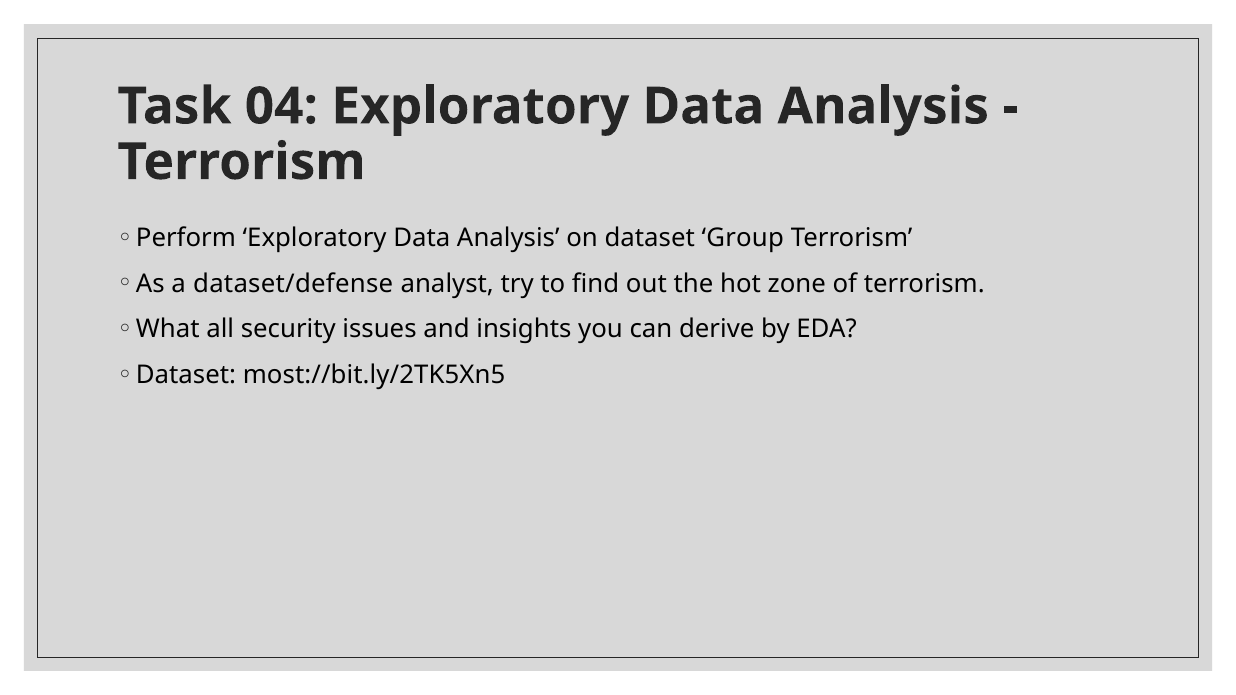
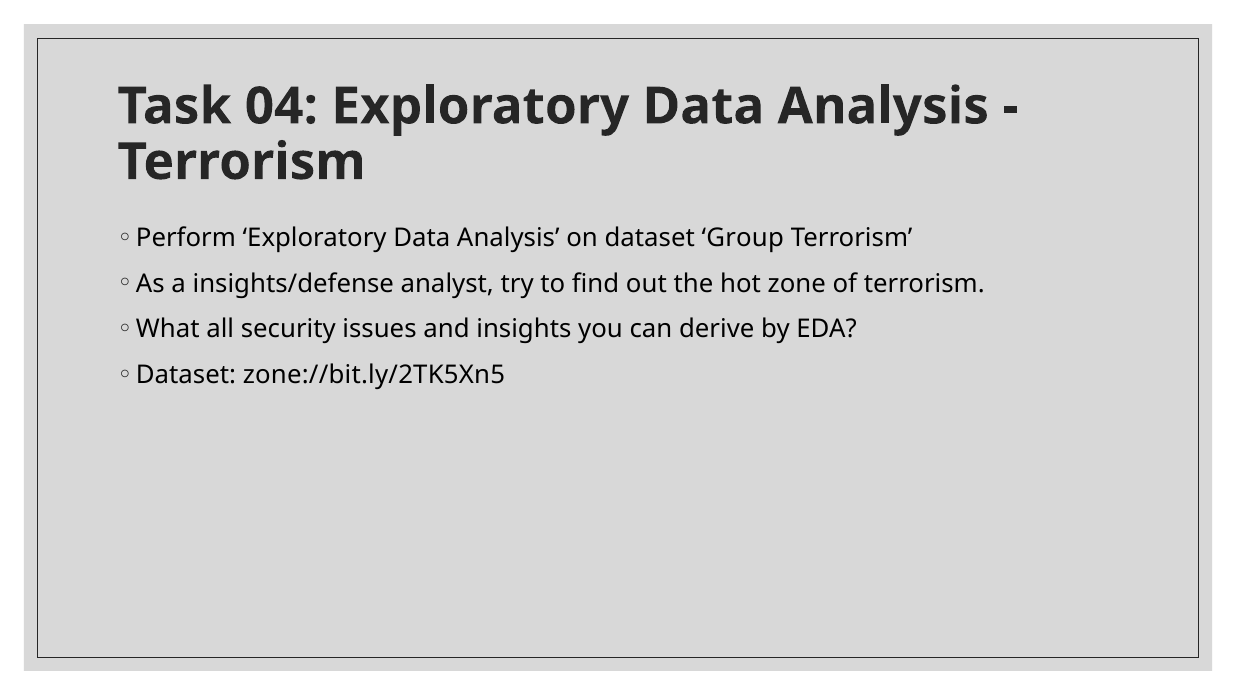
dataset/defense: dataset/defense -> insights/defense (293, 284)
most://bit.ly/2TK5Xn5: most://bit.ly/2TK5Xn5 -> zone://bit.ly/2TK5Xn5 (374, 375)
